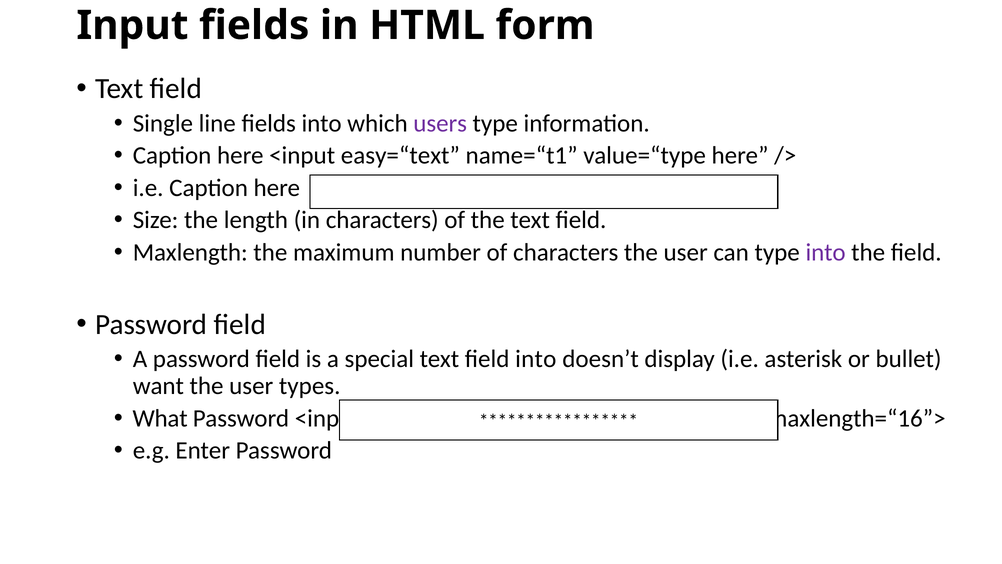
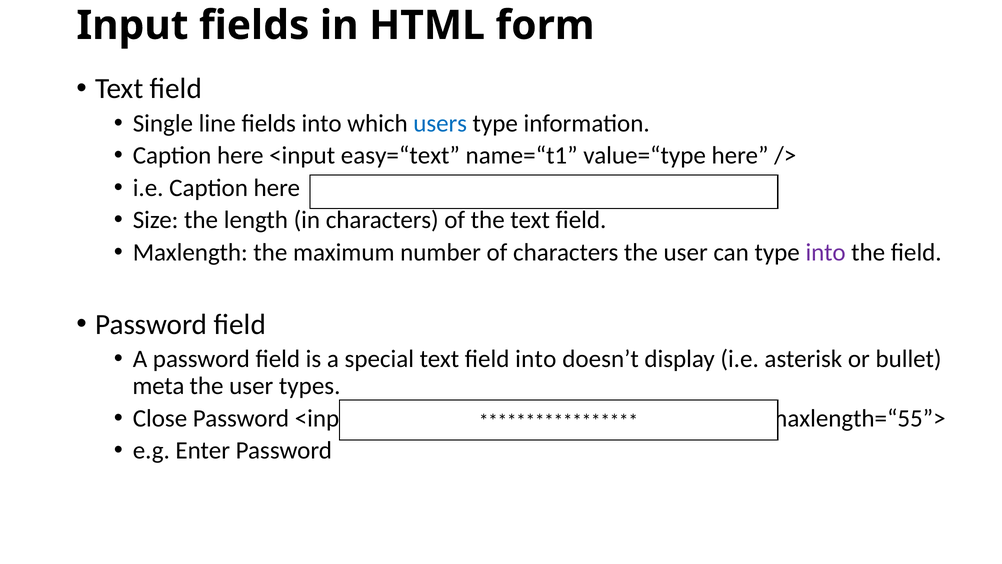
users colour: purple -> blue (440, 123)
want: want -> meta (158, 386)
What: What -> Close (160, 418)
maxlength=“16”>: maxlength=“16”> -> maxlength=“55”> (857, 418)
